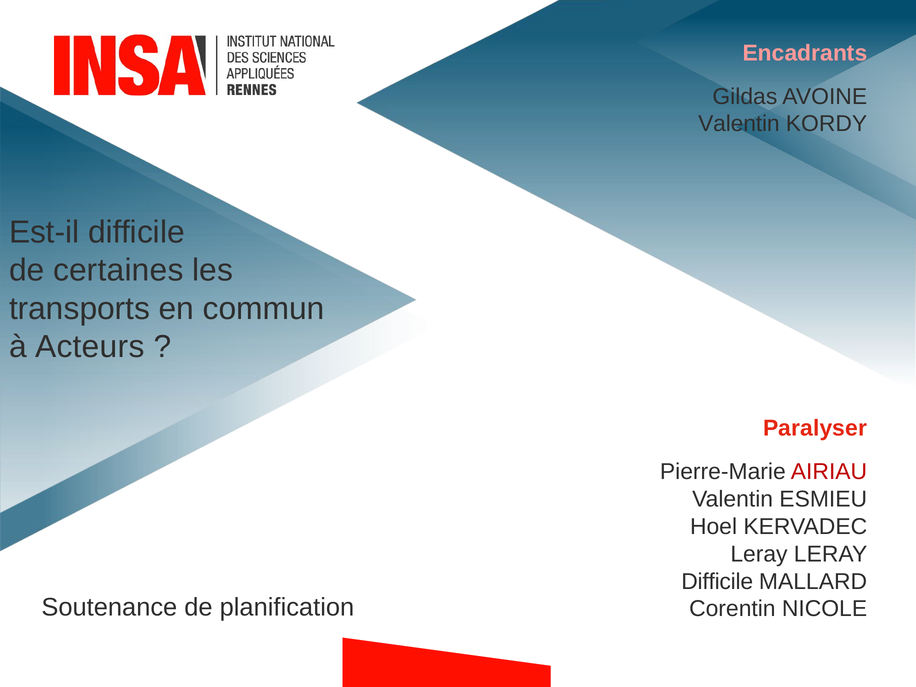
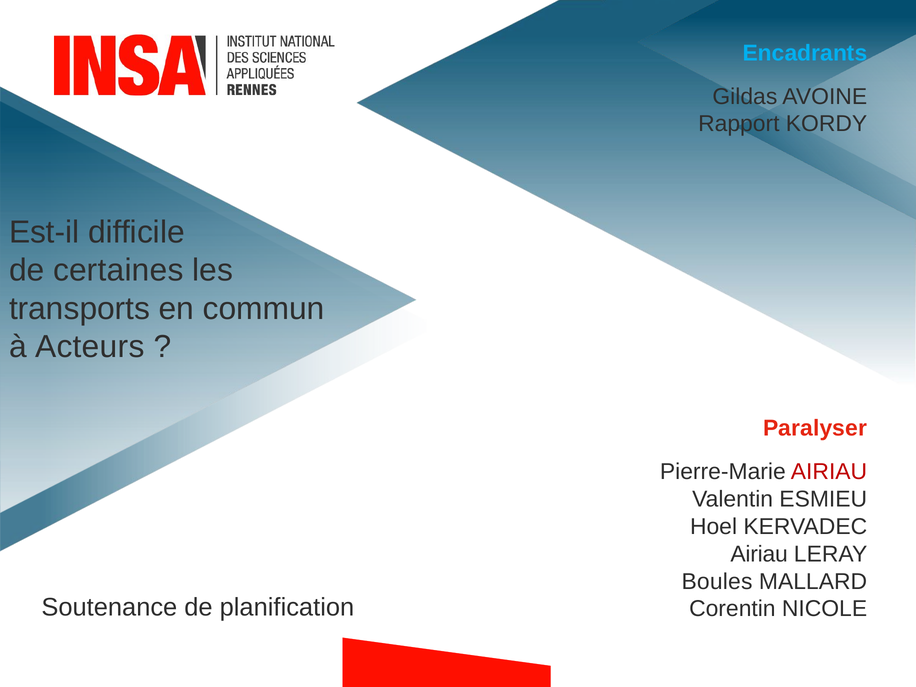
Encadrants colour: pink -> light blue (805, 53)
Valentin: Valentin -> Rapport (739, 124)
Leray: Leray -> Airiau (759, 554)
Difficile: Difficile -> Boules (717, 581)
